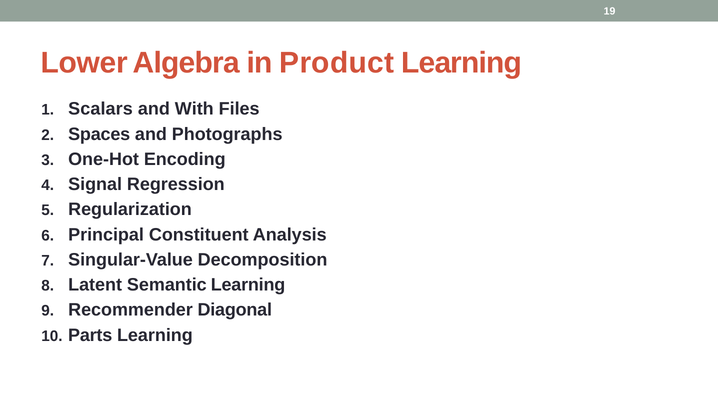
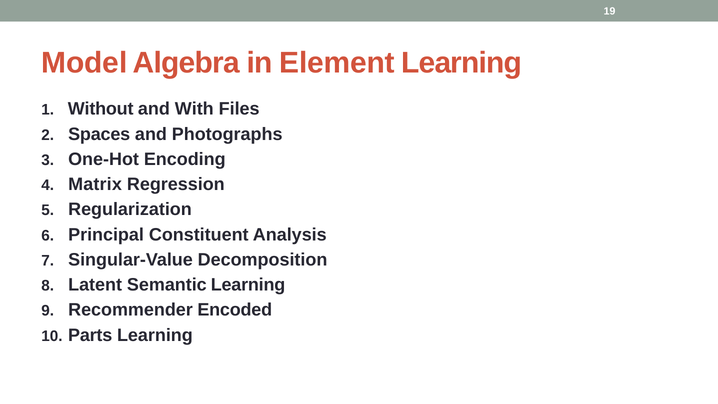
Lower: Lower -> Model (84, 63)
Product: Product -> Element (337, 63)
Scalars: Scalars -> Without (101, 109)
Signal: Signal -> Matrix (95, 184)
Diagonal: Diagonal -> Encoded (235, 310)
